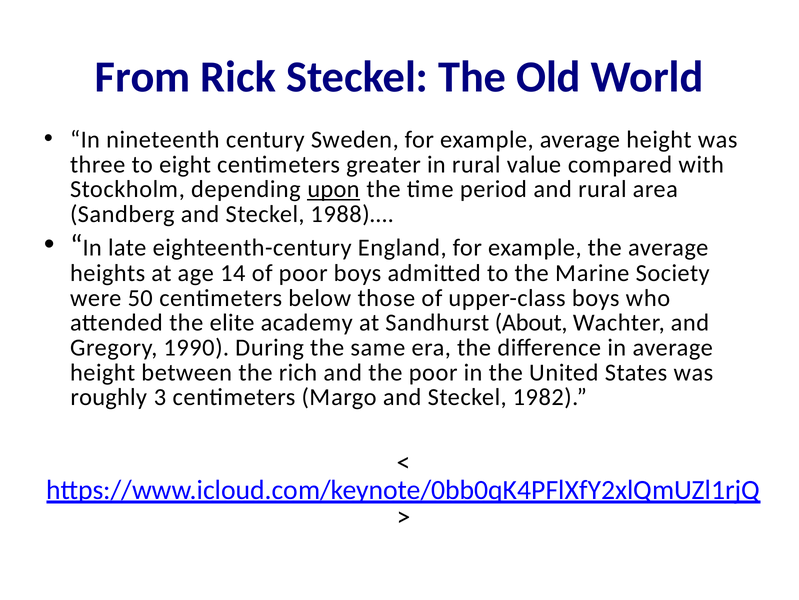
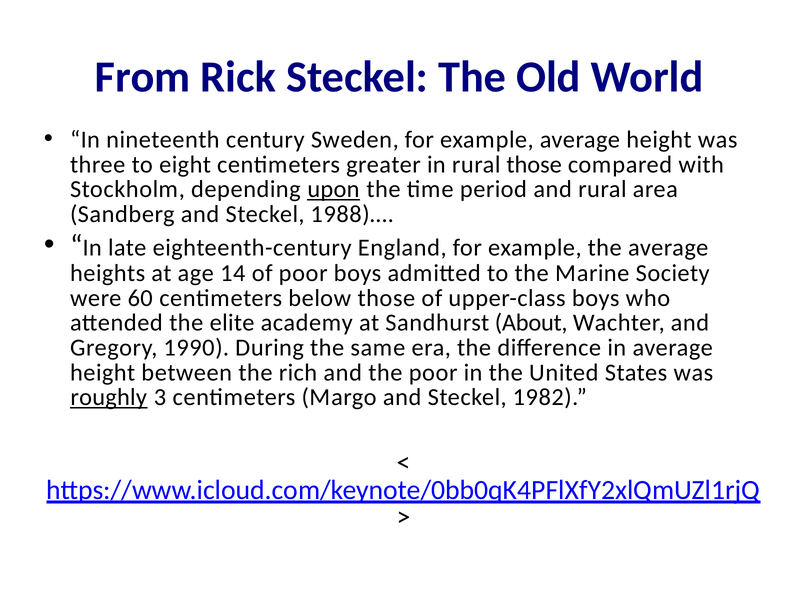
rural value: value -> those (534, 164)
50: 50 -> 60 (140, 298)
roughly underline: none -> present (109, 397)
